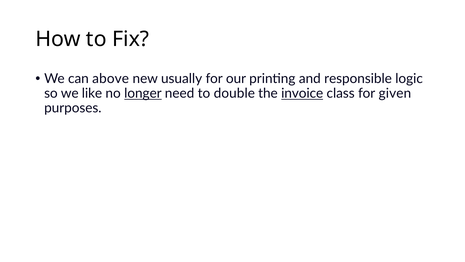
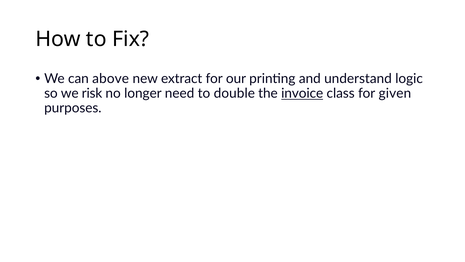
usually: usually -> extract (182, 79)
responsible: responsible -> understand (358, 79)
like: like -> risk (92, 93)
longer underline: present -> none (143, 93)
